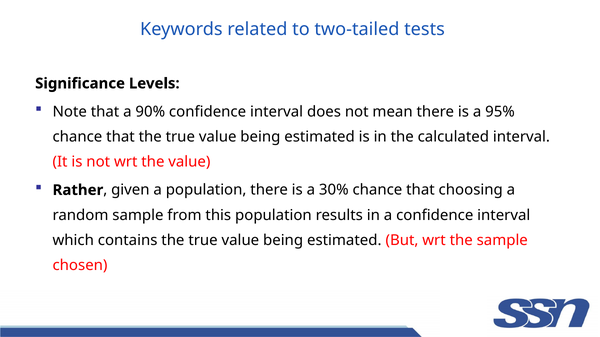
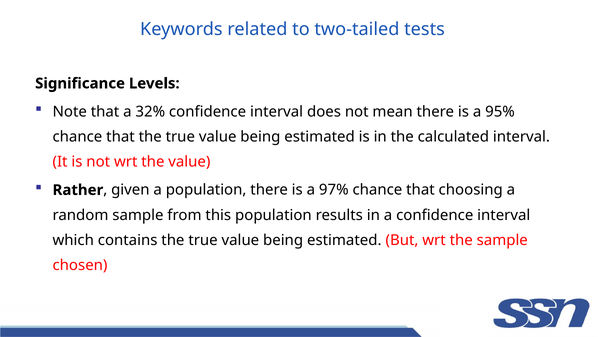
90%: 90% -> 32% (150, 112)
30%: 30% -> 97% (334, 190)
